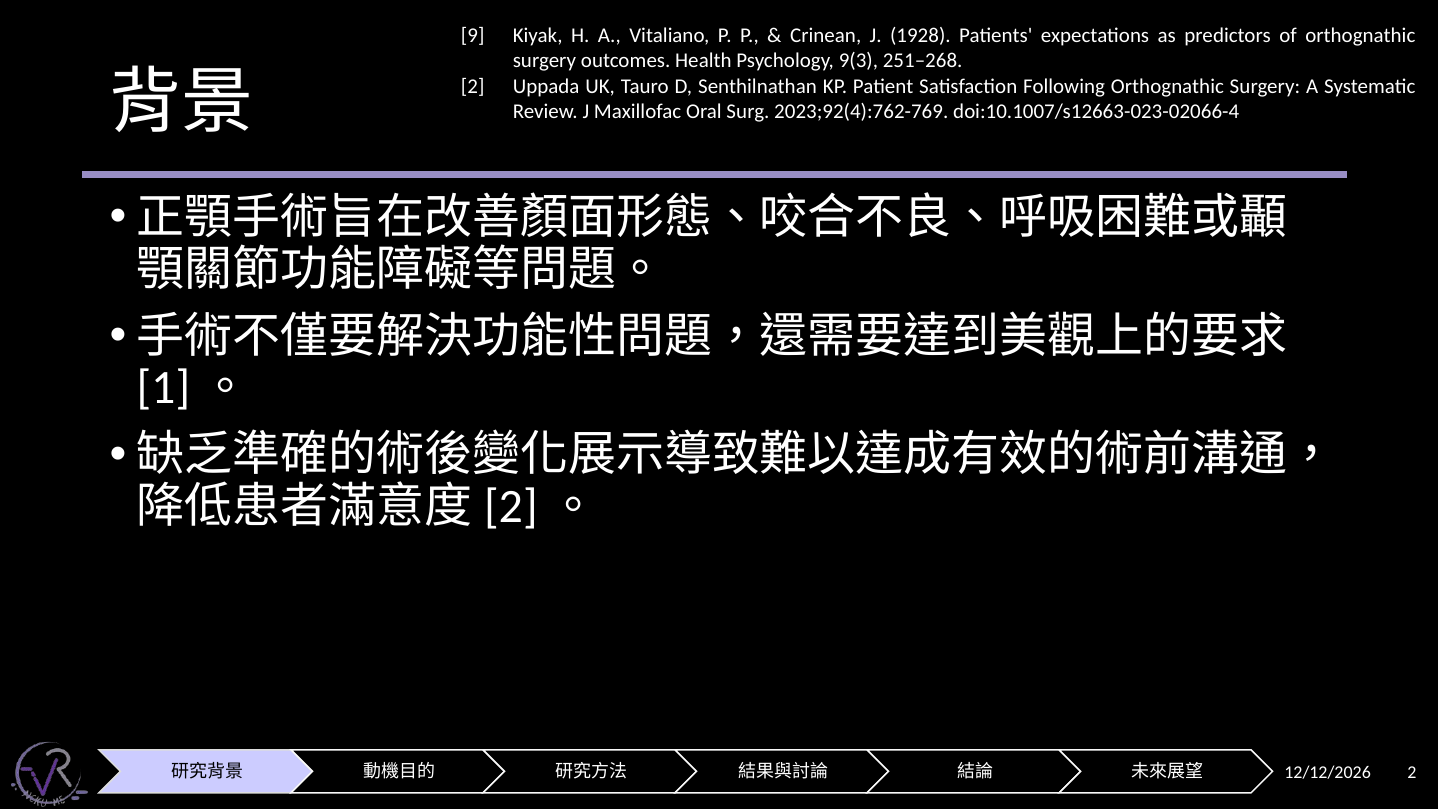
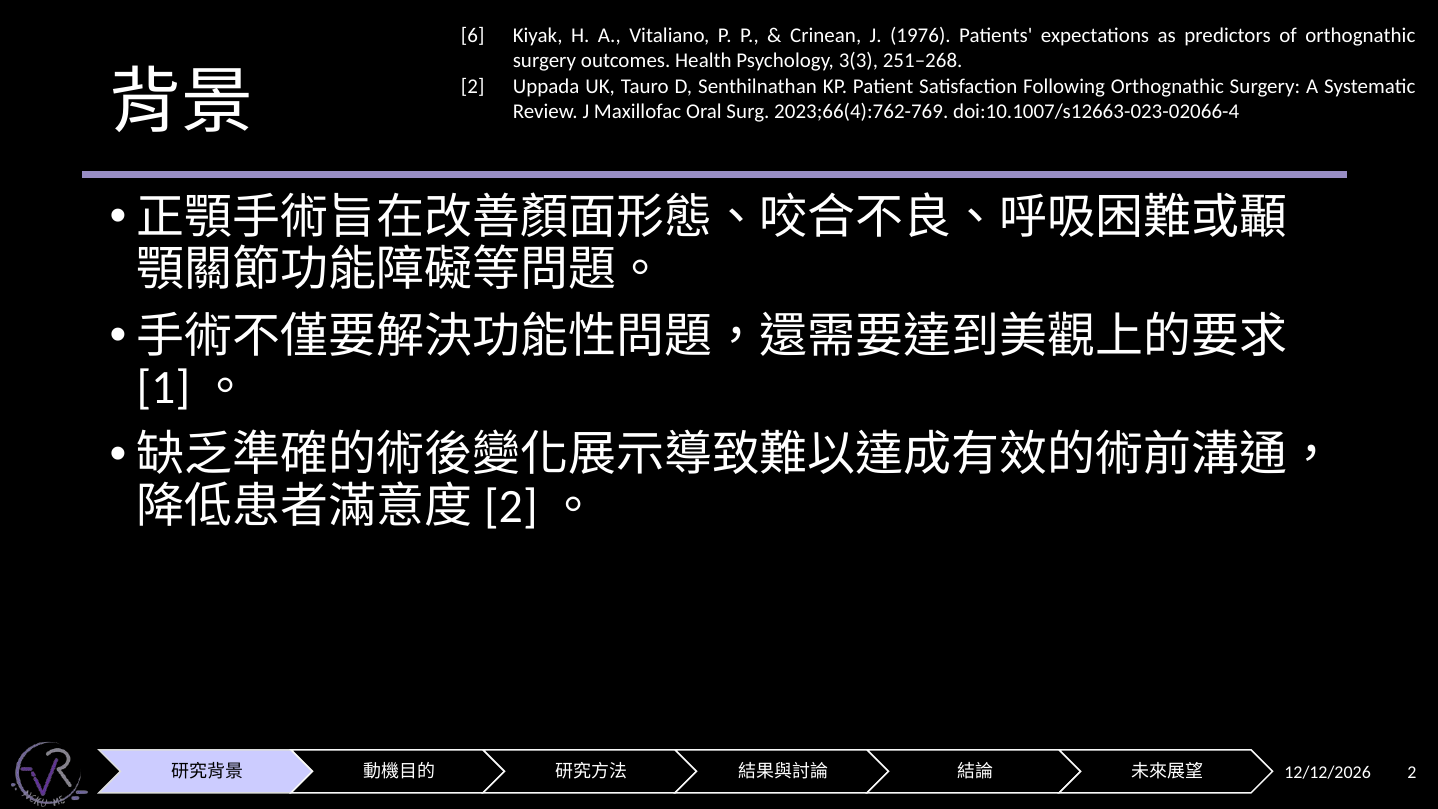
9: 9 -> 6 (473, 36)
1928: 1928 -> 1976 (920, 36)
9(3: 9(3 -> 3(3 (858, 61)
2023;92(4):762-769: 2023;92(4):762-769 -> 2023;66(4):762-769 (861, 111)
